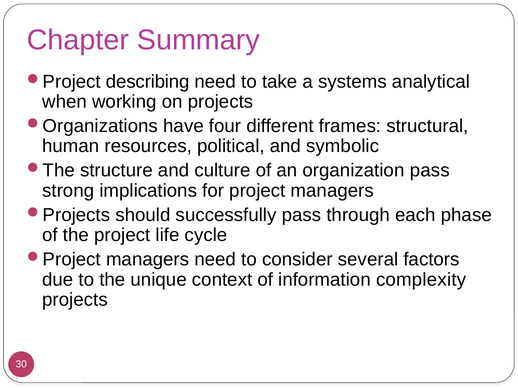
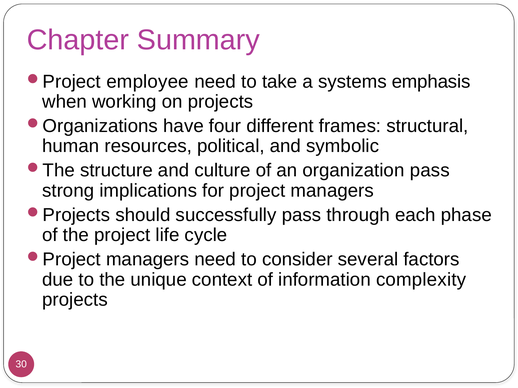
describing: describing -> employee (148, 82)
analytical: analytical -> emphasis (431, 82)
